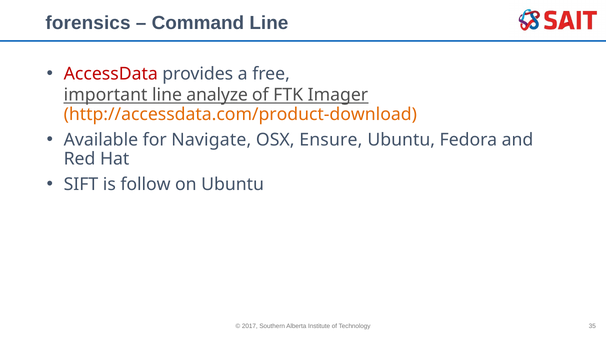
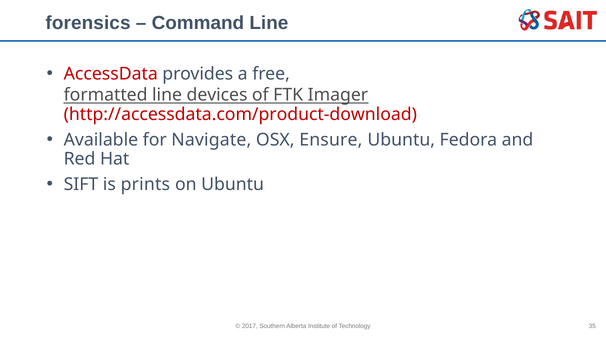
important: important -> formatted (106, 95)
analyze: analyze -> devices (217, 95)
http://accessdata.com/product-download colour: orange -> red (240, 114)
follow: follow -> prints (145, 184)
